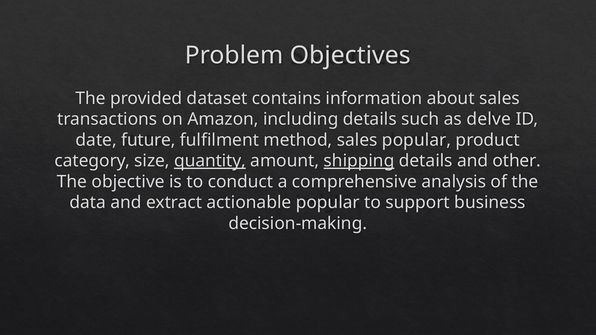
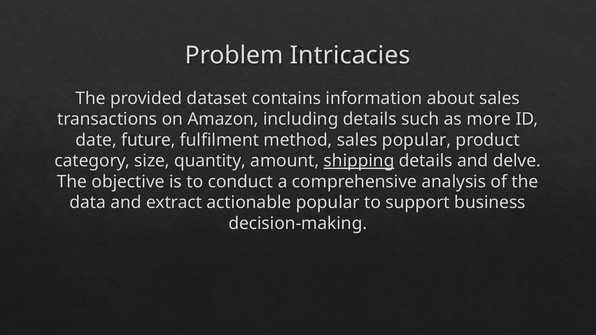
Objectives: Objectives -> Intricacies (350, 55)
delve: delve -> more (489, 119)
quantity underline: present -> none (210, 161)
other: other -> delve (517, 161)
